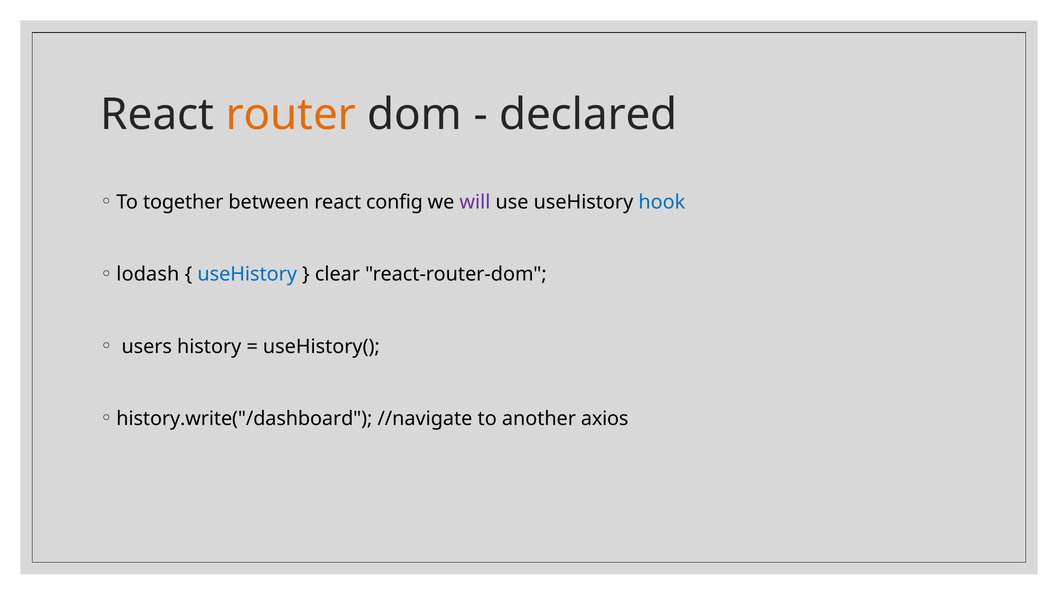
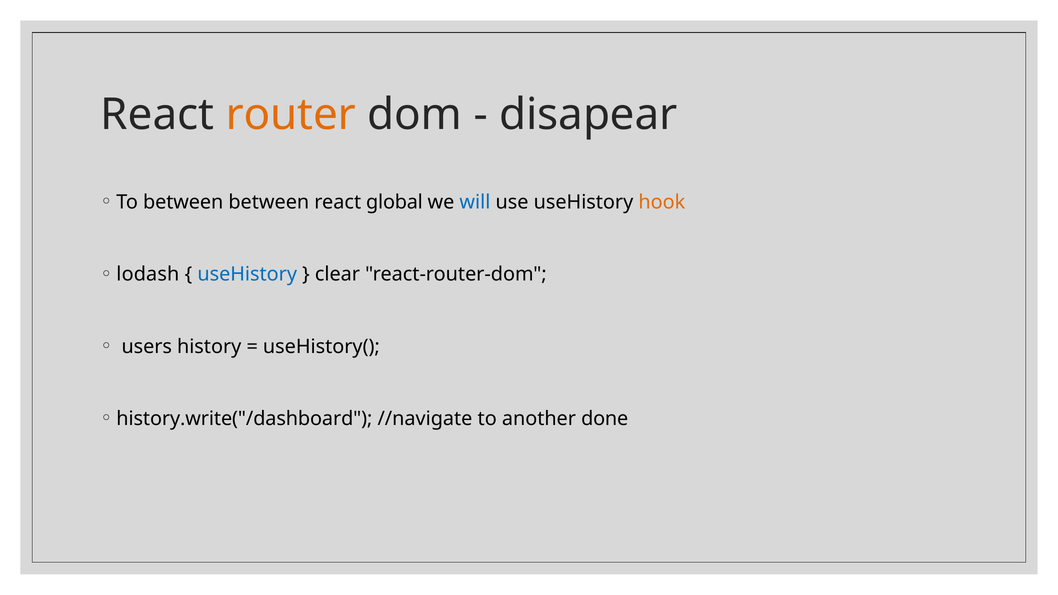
declared: declared -> disapear (588, 115)
To together: together -> between (183, 202)
config: config -> global (394, 202)
will colour: purple -> blue (475, 202)
hook colour: blue -> orange (662, 202)
axios: axios -> done (605, 419)
